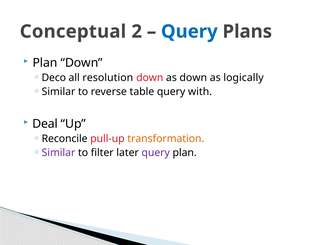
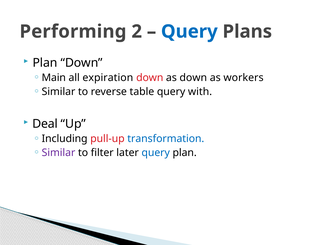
Conceptual: Conceptual -> Performing (73, 31)
Deco: Deco -> Main (54, 78)
resolution: resolution -> expiration (108, 78)
logically: logically -> workers (244, 78)
Reconcile: Reconcile -> Including (65, 138)
transformation colour: orange -> blue (166, 138)
query colour: purple -> blue (156, 152)
